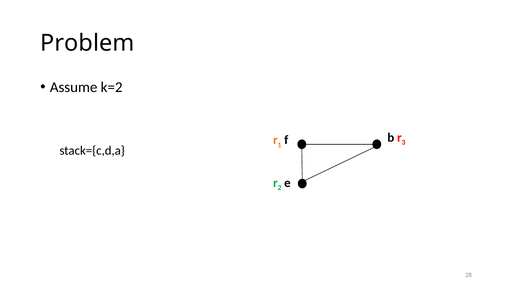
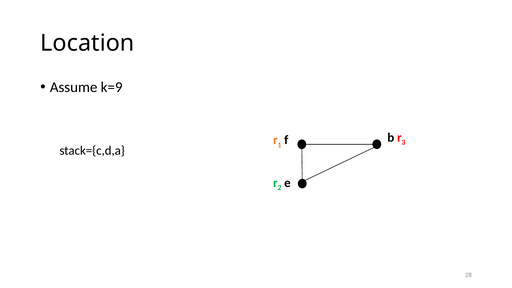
Problem: Problem -> Location (87, 43)
k=2: k=2 -> k=9 (112, 87)
